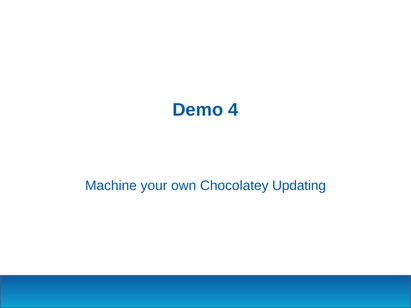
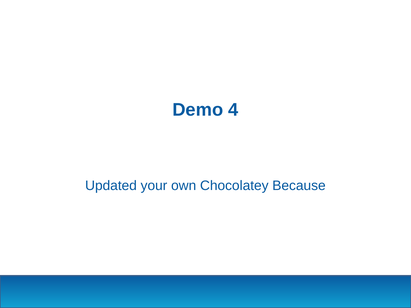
Machine: Machine -> Updated (111, 186)
Updating: Updating -> Because (299, 186)
